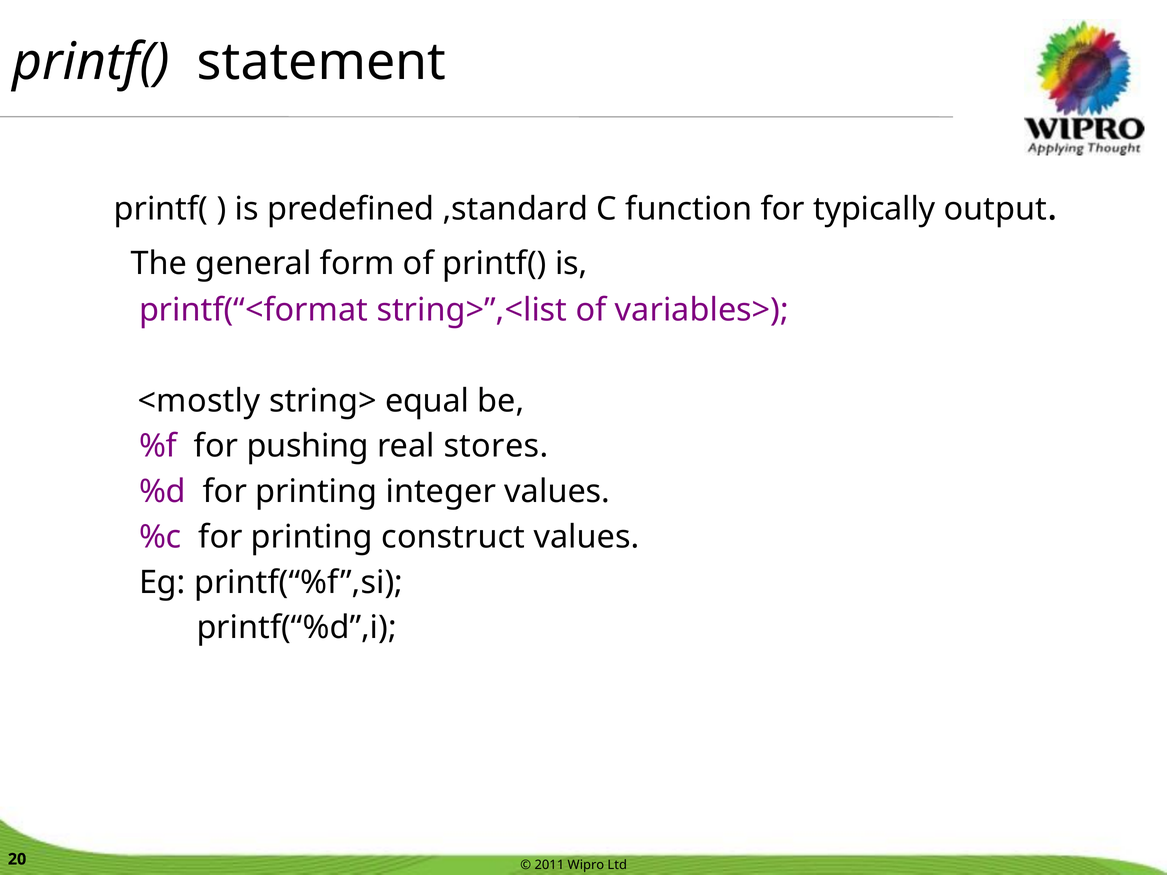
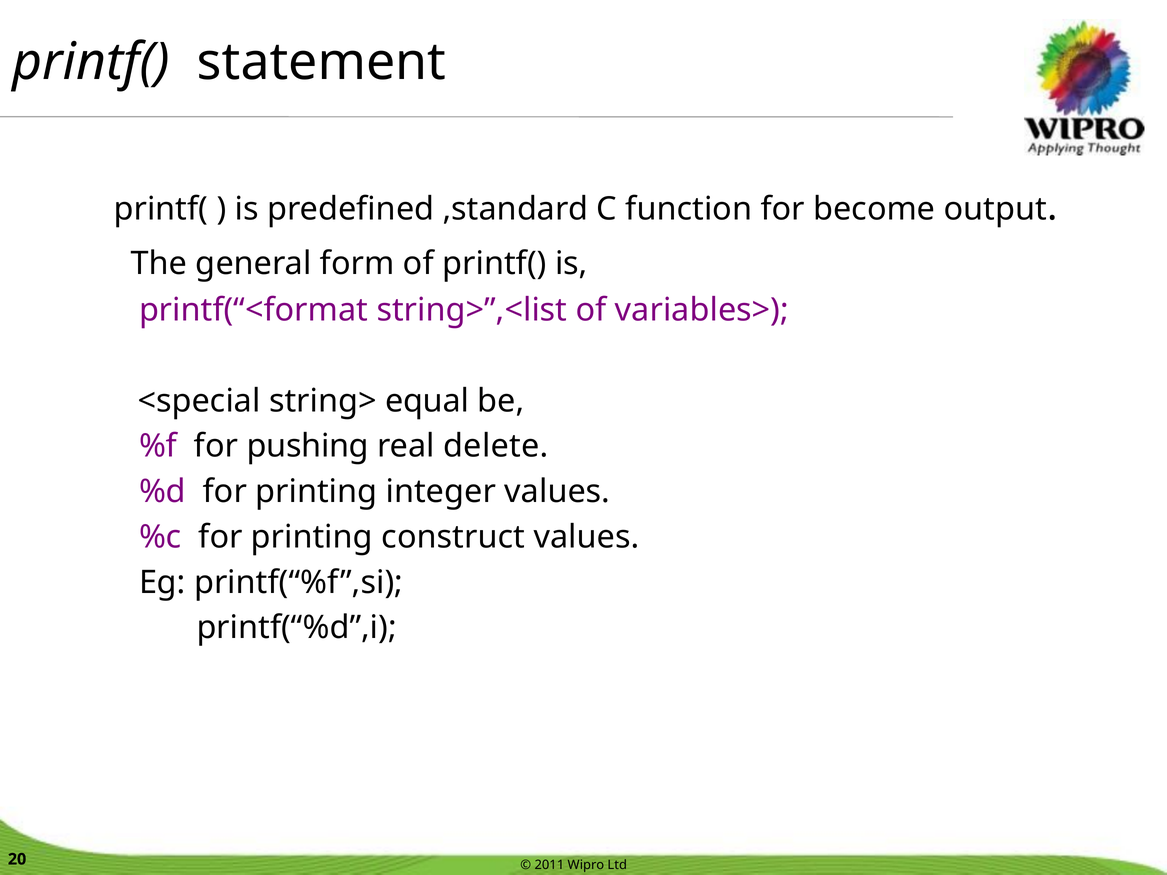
typically: typically -> become (874, 209)
<mostly: <mostly -> <special (199, 401)
stores: stores -> delete (496, 446)
